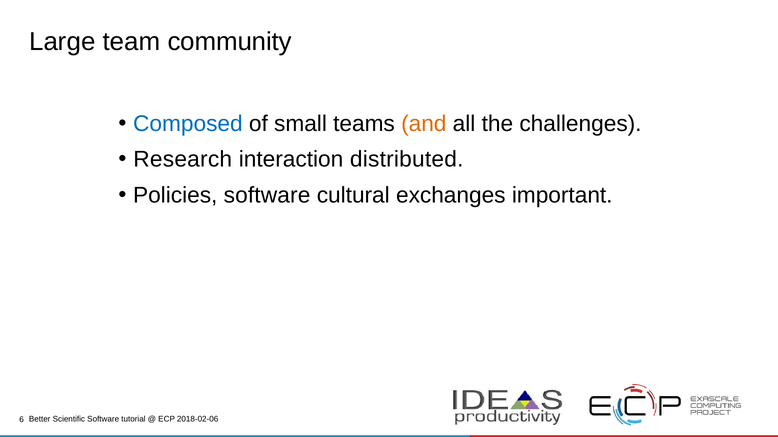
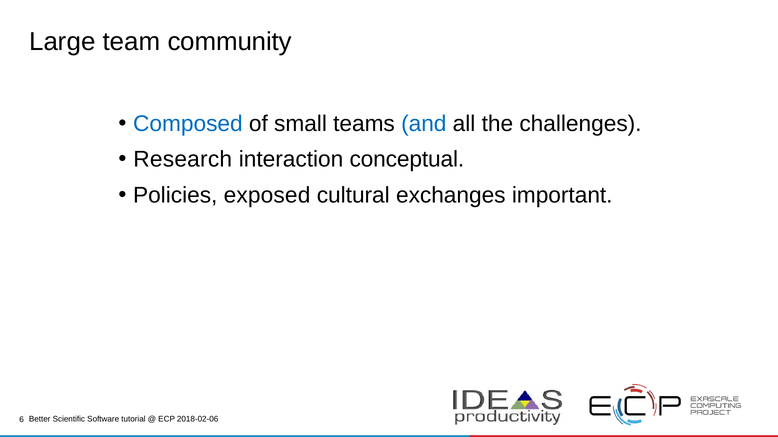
and colour: orange -> blue (424, 124)
distributed: distributed -> conceptual (407, 160)
Policies software: software -> exposed (267, 195)
